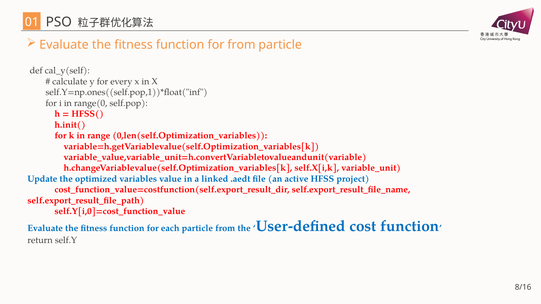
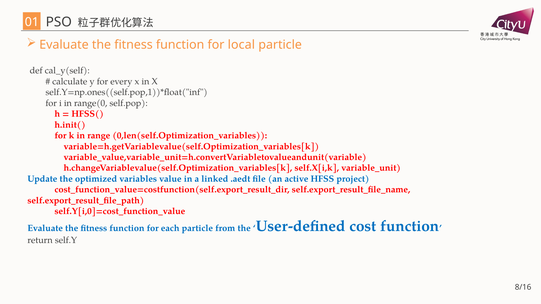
for from: from -> local (241, 45)
